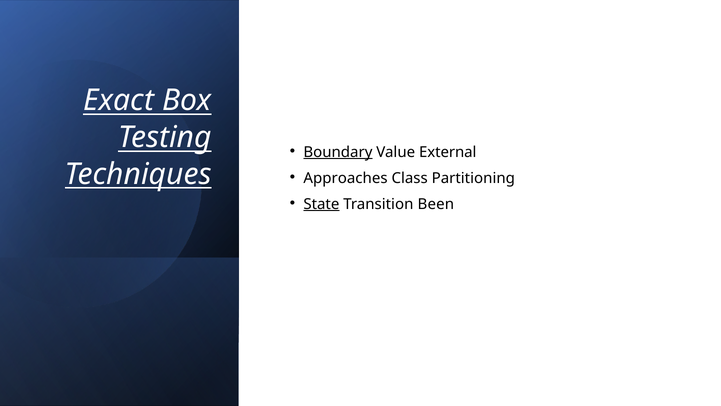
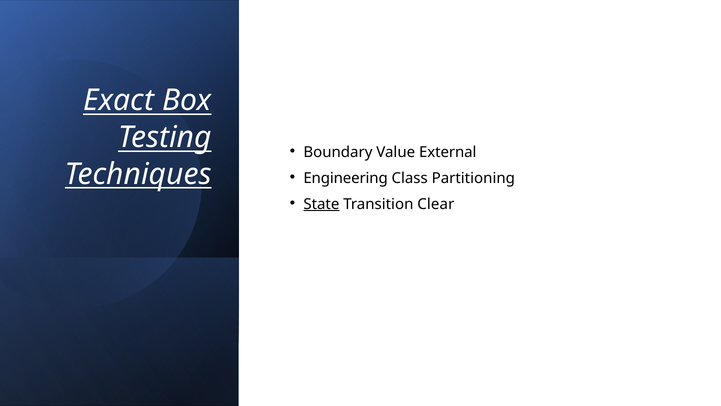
Boundary underline: present -> none (338, 152)
Approaches: Approaches -> Engineering (346, 178)
Been: Been -> Clear (436, 204)
